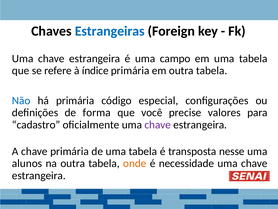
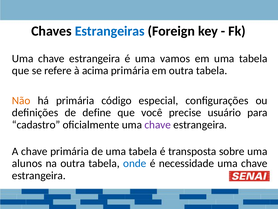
campo: campo -> vamos (175, 58)
índice: índice -> acima (95, 71)
Não colour: blue -> orange (21, 100)
forma: forma -> define (97, 112)
valores: valores -> usuário (224, 112)
nesse: nesse -> sobre (232, 151)
onde colour: orange -> blue (135, 163)
